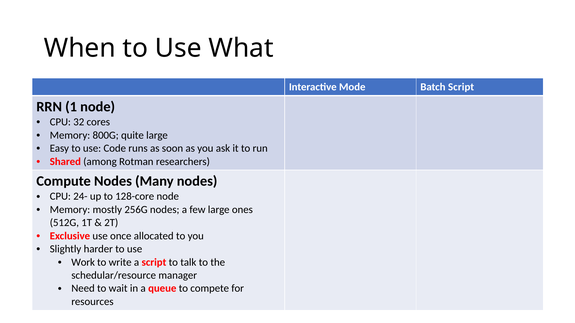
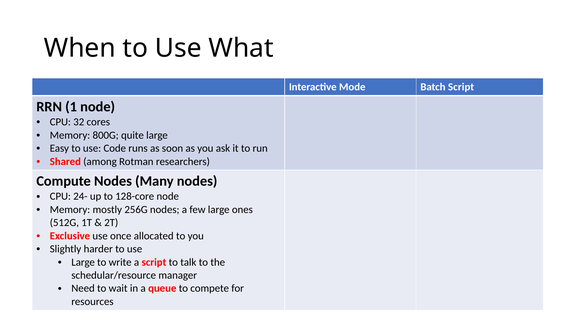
Work: Work -> Large (83, 262)
